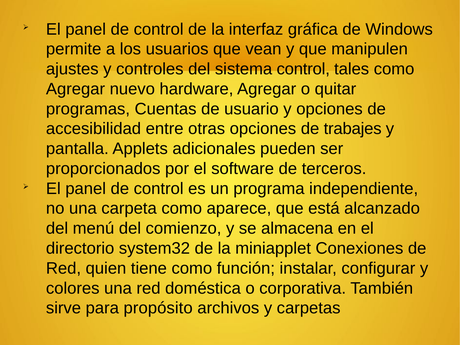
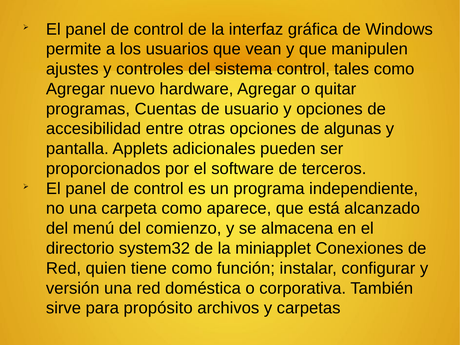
trabajes: trabajes -> algunas (353, 129)
colores: colores -> versión (73, 288)
